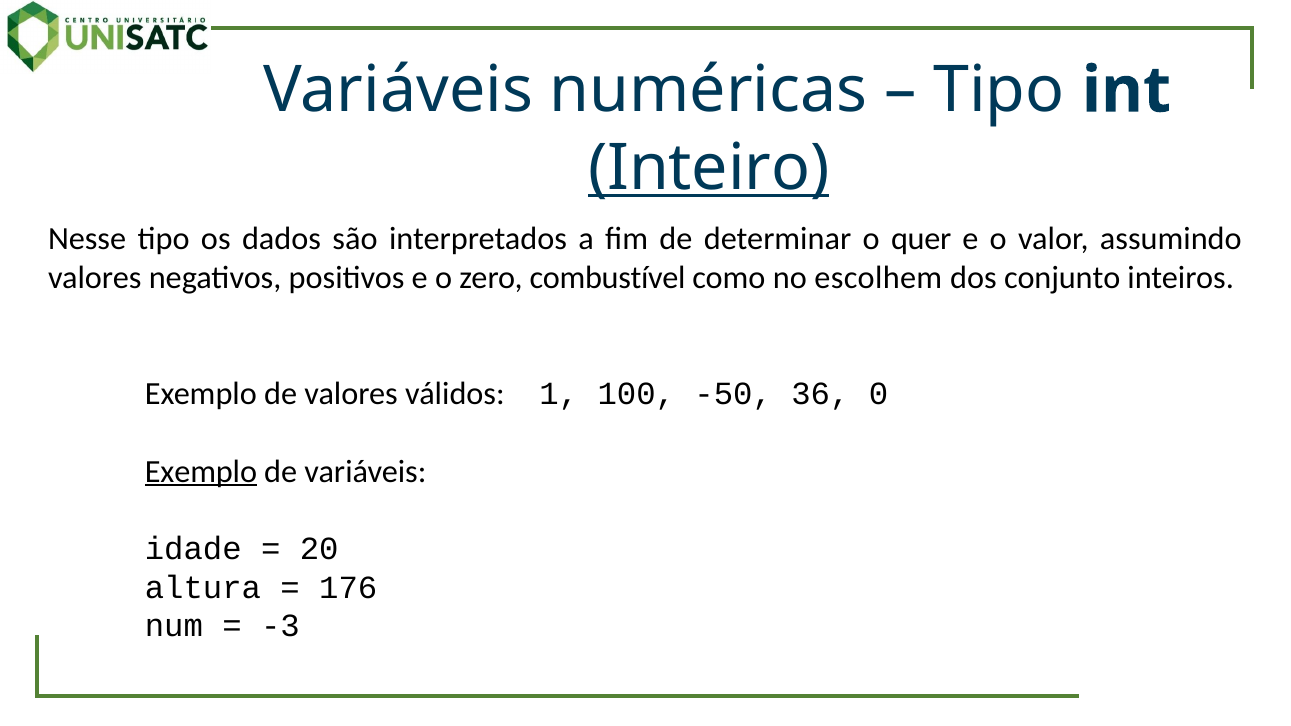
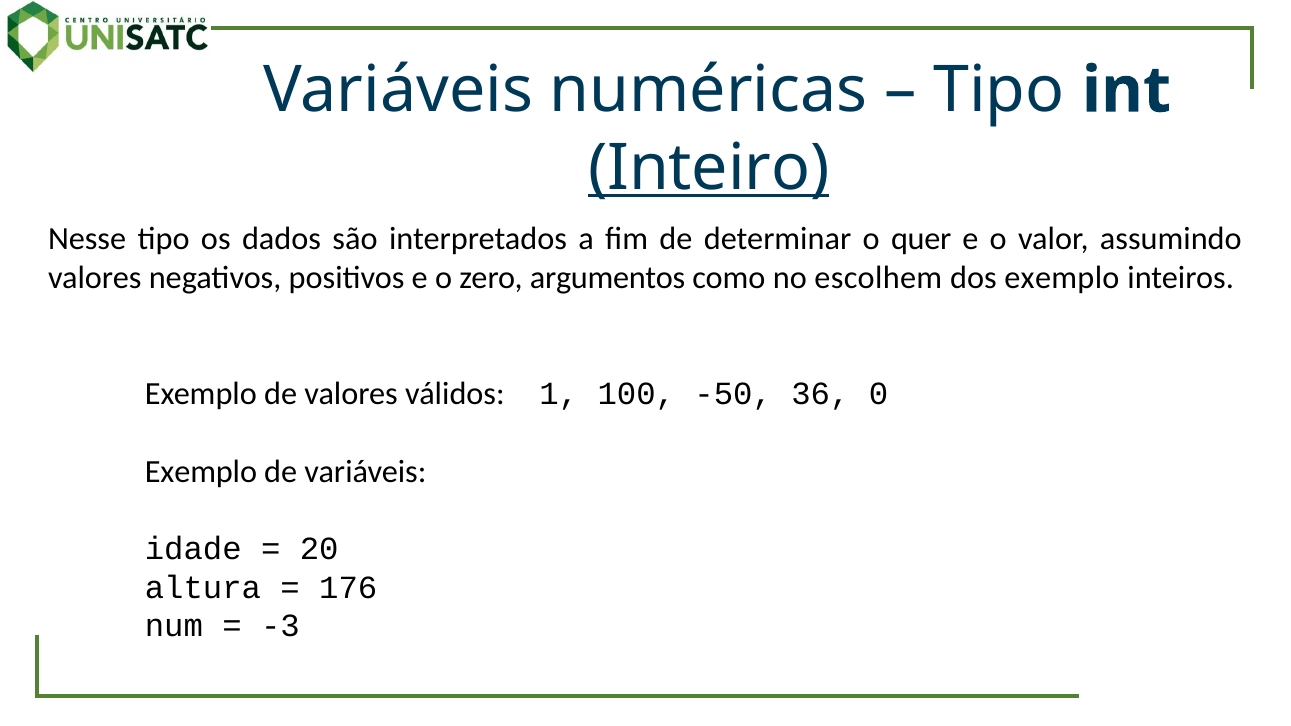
combustível: combustível -> argumentos (608, 278)
dos conjunto: conjunto -> exemplo (1062, 278)
Exemplo underline: present -> none (201, 472)
